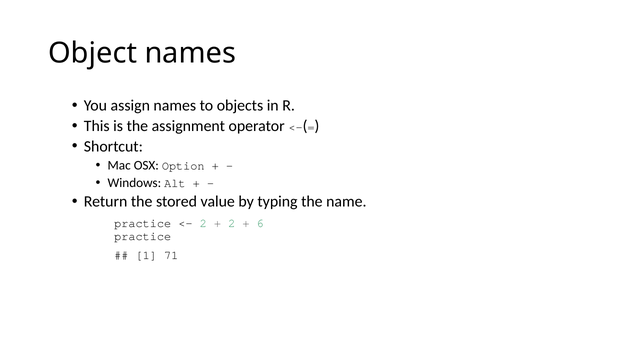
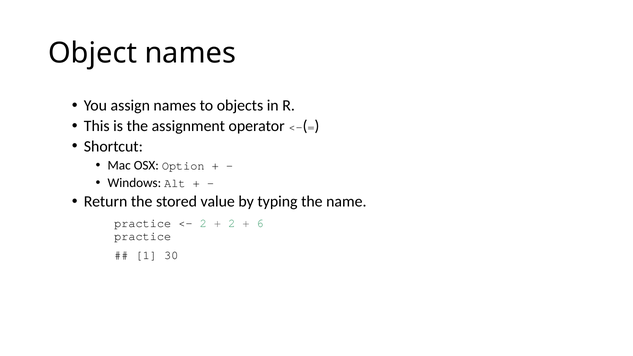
71: 71 -> 30 (171, 256)
